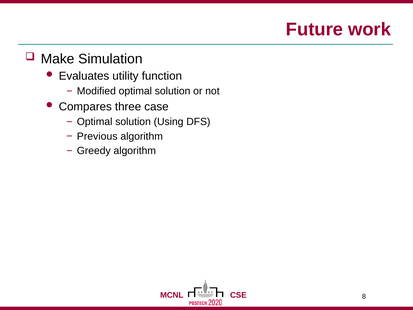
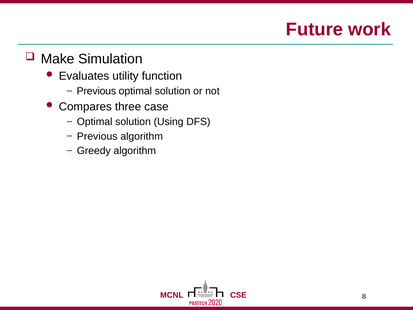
Modified: Modified -> Previous (96, 91)
